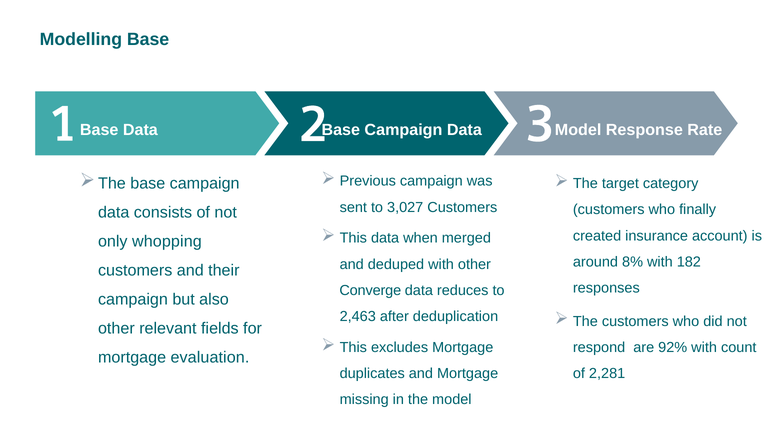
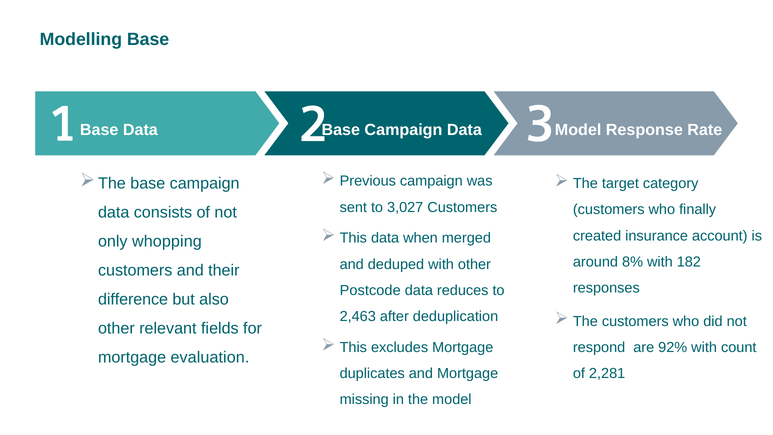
Converge: Converge -> Postcode (370, 290)
campaign: campaign -> difference (133, 299)
